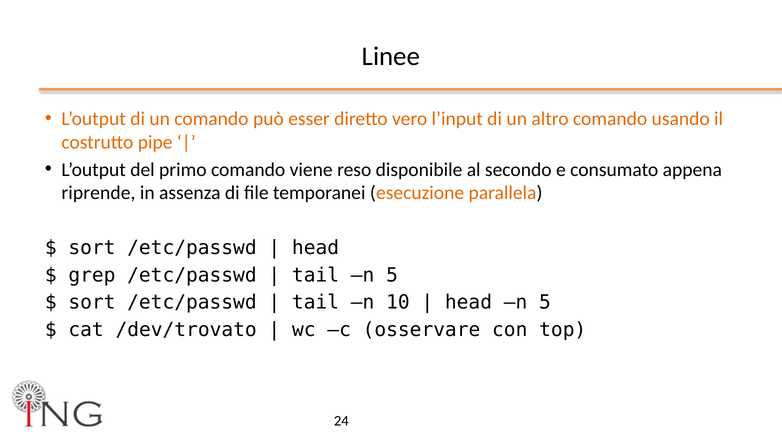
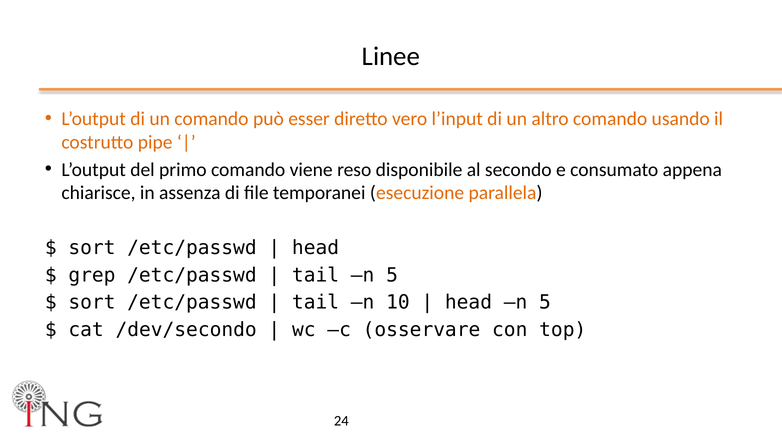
riprende: riprende -> chiarisce (98, 193)
/dev/trovato: /dev/trovato -> /dev/secondo (186, 330)
